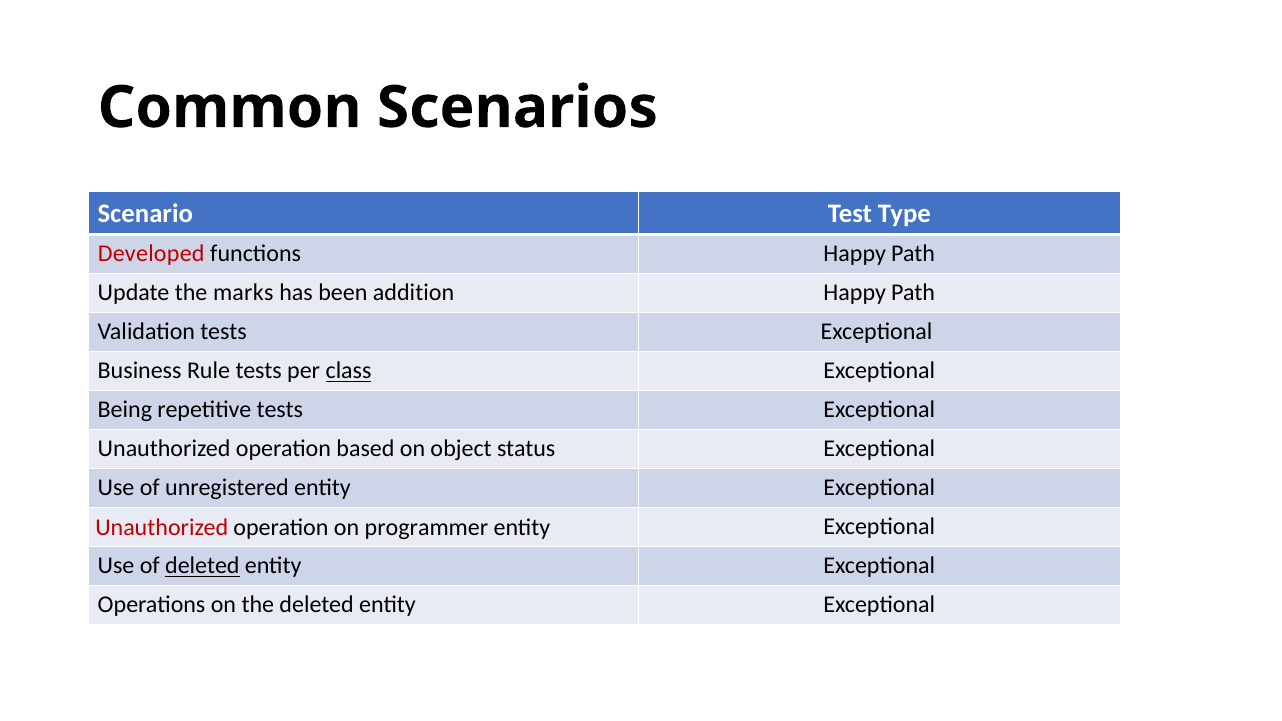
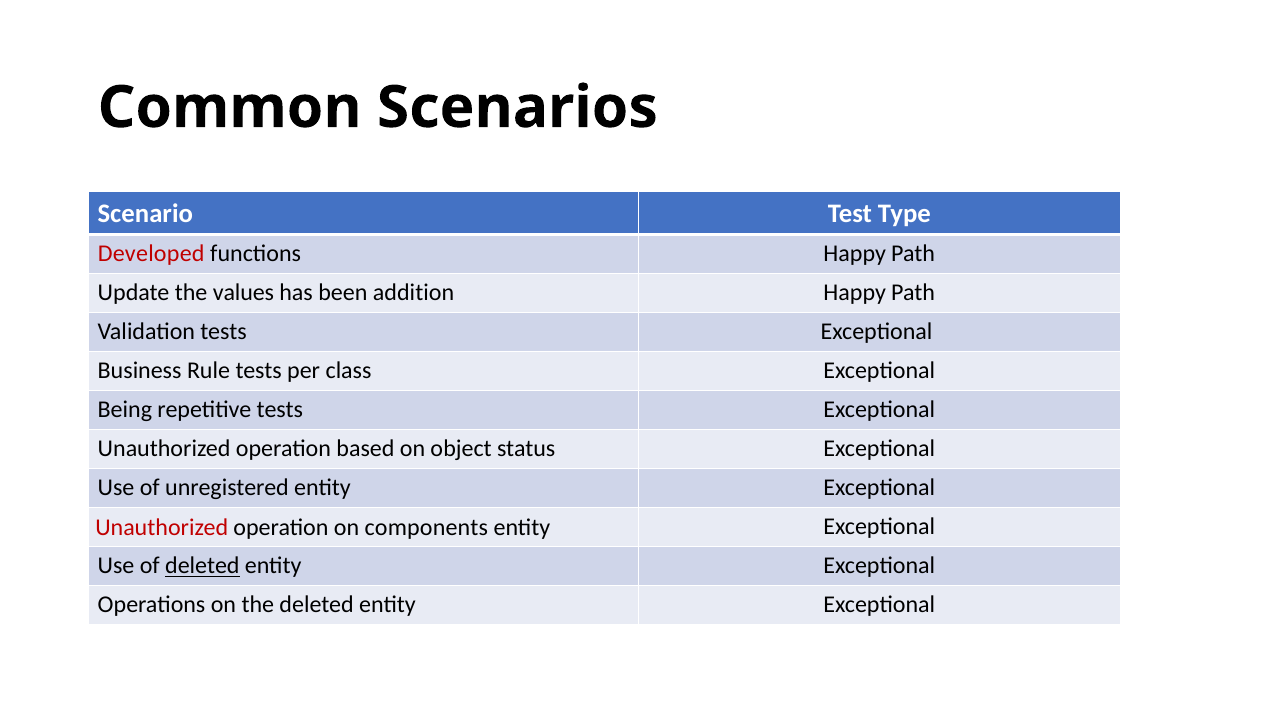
marks: marks -> values (243, 293)
class underline: present -> none (349, 371)
programmer: programmer -> components (426, 528)
